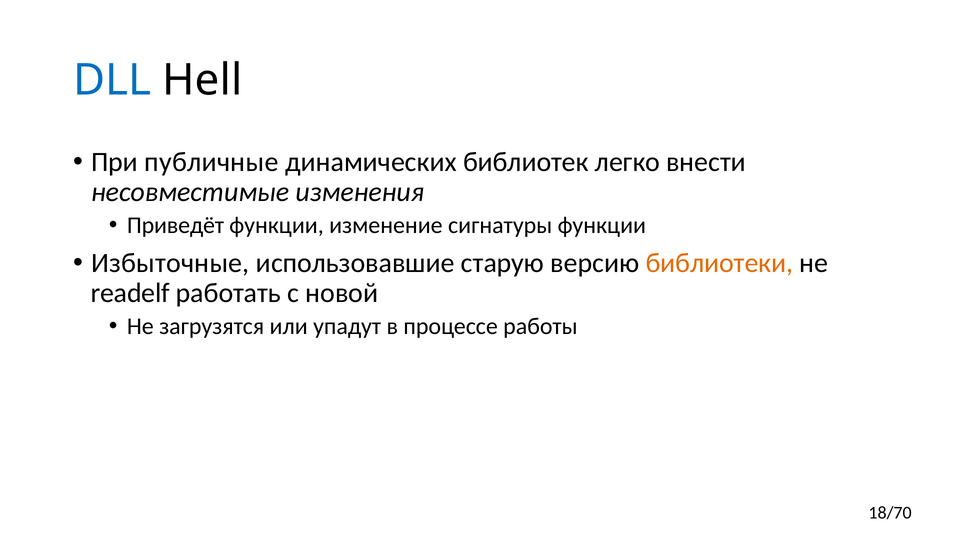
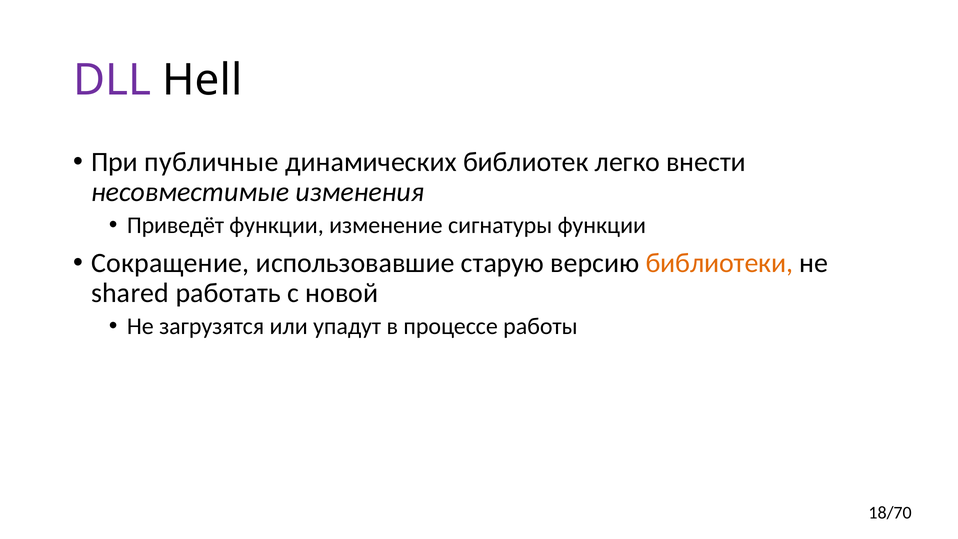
DLL colour: blue -> purple (112, 80)
Избыточные: Избыточные -> Сокращение (170, 263)
readelf: readelf -> shared (130, 293)
